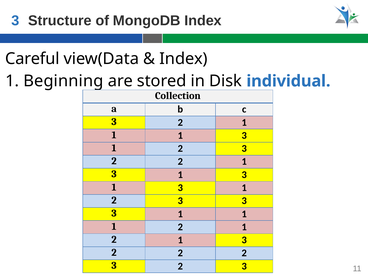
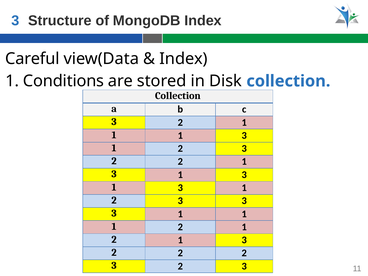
Beginning: Beginning -> Conditions (64, 81)
individual: individual -> collection (288, 81)
